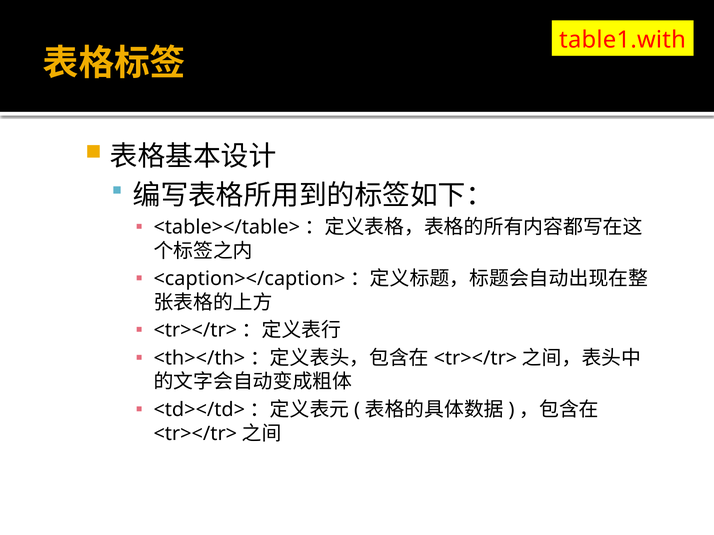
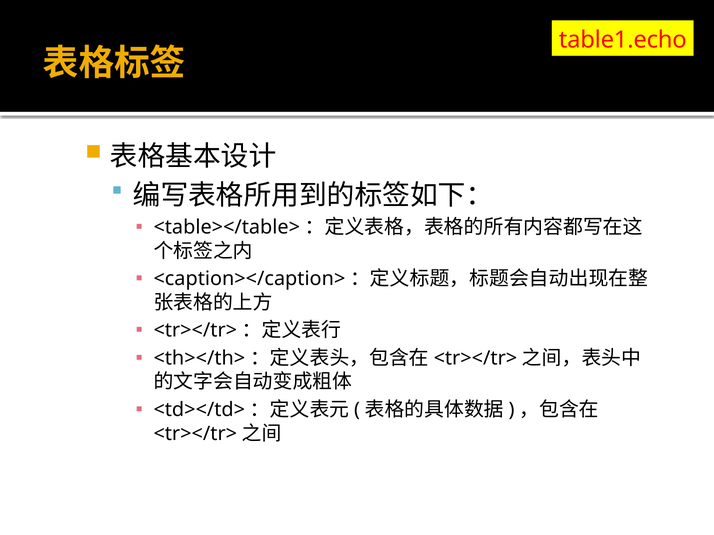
table1.with: table1.with -> table1.echo (623, 40)
